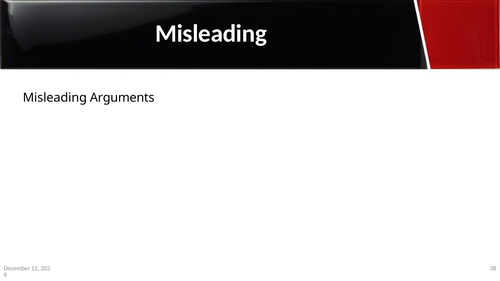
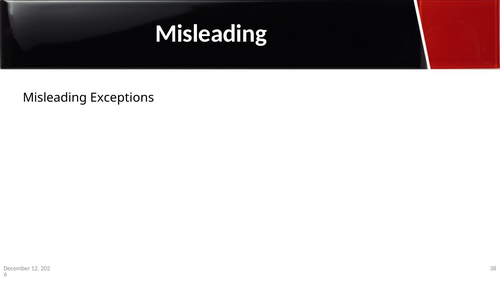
Arguments: Arguments -> Exceptions (122, 98)
